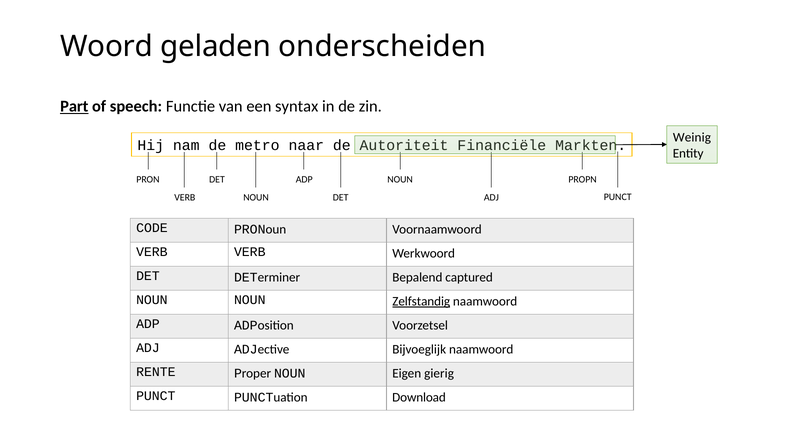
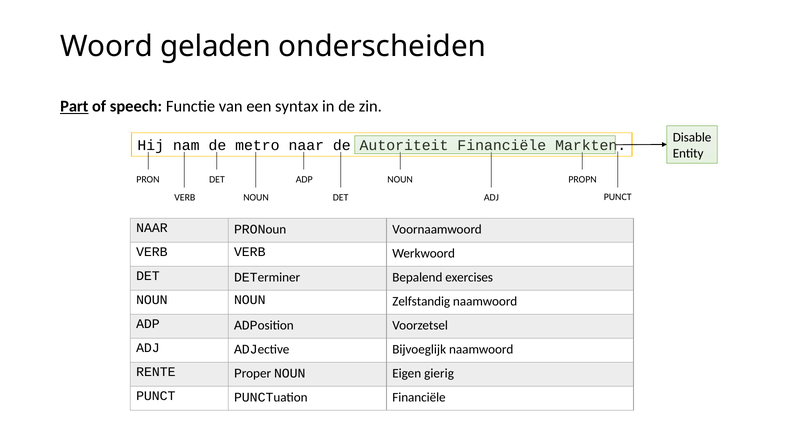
Weinig: Weinig -> Disable (692, 138)
CODE: CODE -> NAAR (152, 228)
captured: captured -> exercises (469, 278)
Zelfstandig underline: present -> none (421, 302)
PUNCTuation Download: Download -> Financiële (419, 398)
